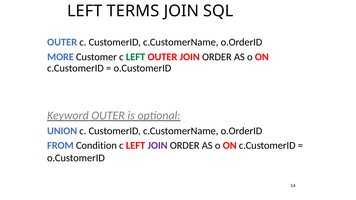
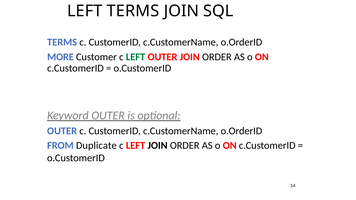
OUTER: OUTER -> TERMS (62, 42)
UNION: UNION -> OUTER (62, 131)
Condition: Condition -> Duplicate (96, 146)
JOIN colour: purple -> black (158, 146)
